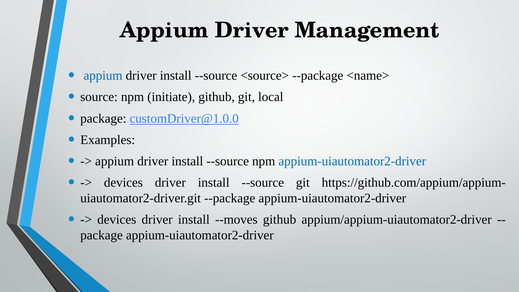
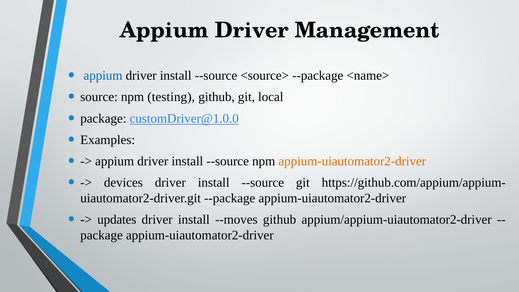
initiate: initiate -> testing (171, 97)
appium-uiautomator2-driver colour: blue -> orange (352, 161)
devices: devices -> updates (117, 220)
